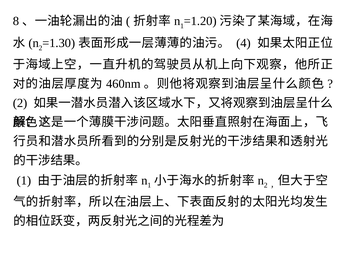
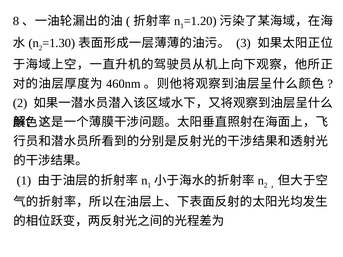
4: 4 -> 3 (243, 43)
